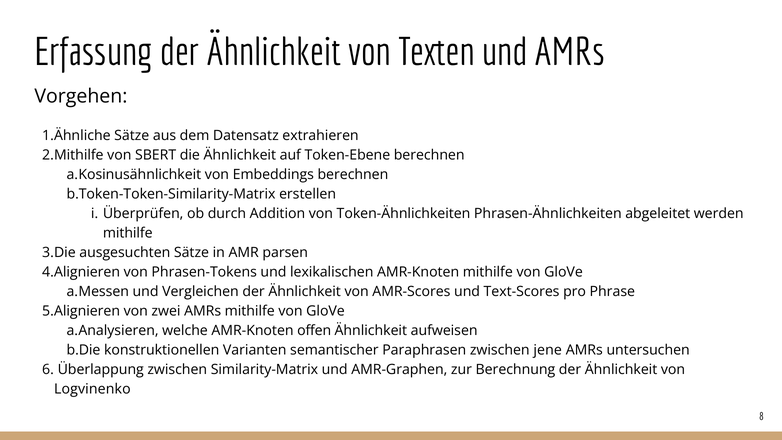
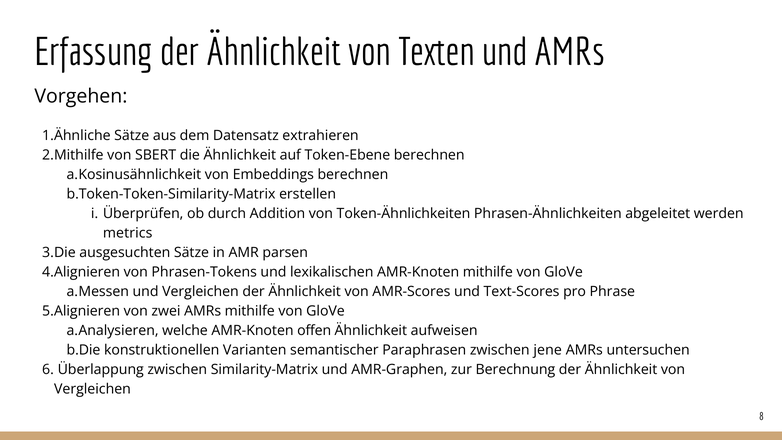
mithilfe: mithilfe -> metrics (128, 233)
Logvinenko: Logvinenko -> Vergleichen (92, 389)
